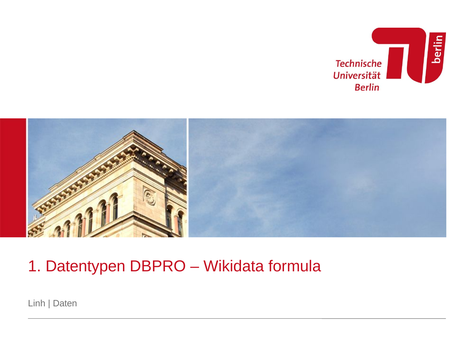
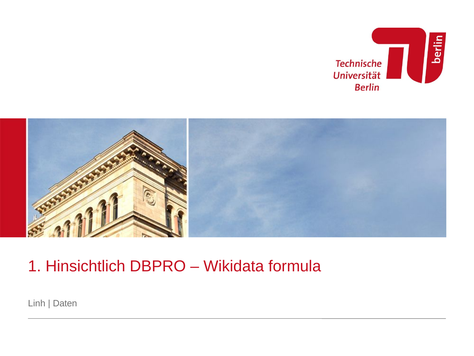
Datentypen: Datentypen -> Hinsichtlich (85, 266)
